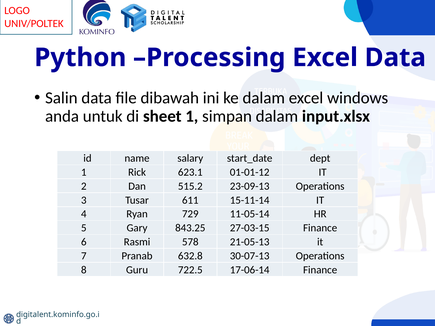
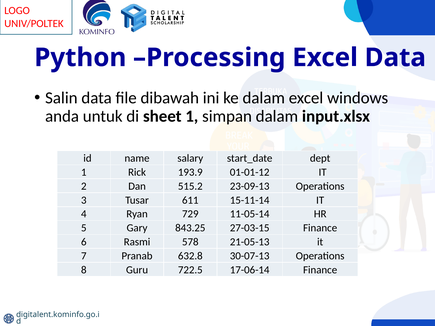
623.1: 623.1 -> 193.9 (190, 172)
